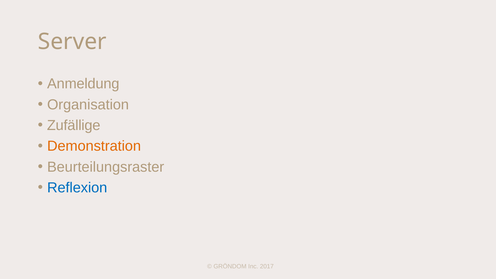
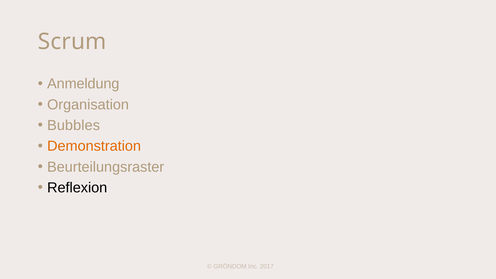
Server: Server -> Scrum (72, 42)
Zufällige: Zufällige -> Bubbles (74, 125)
Reflexion colour: blue -> black (77, 188)
